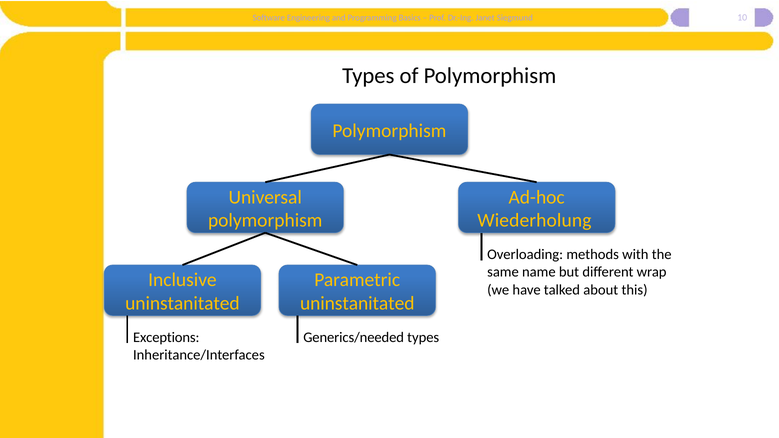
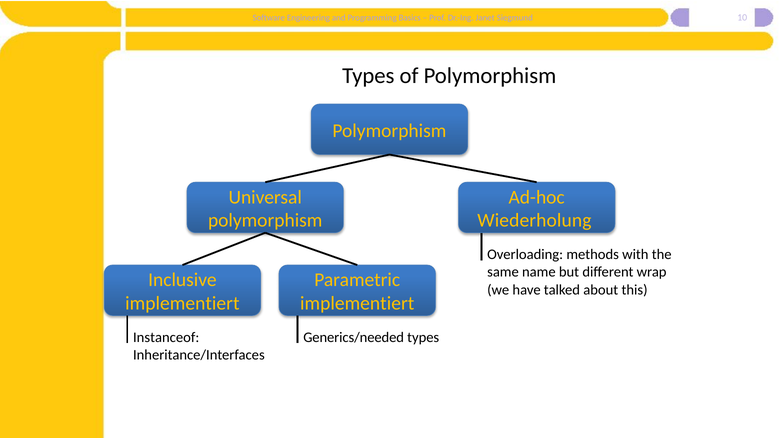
uninstanitated: uninstanitated -> implementiert (182, 303)
uninstanitated: uninstanitated -> implementiert (357, 303)
Exceptions: Exceptions -> Instanceof (166, 338)
